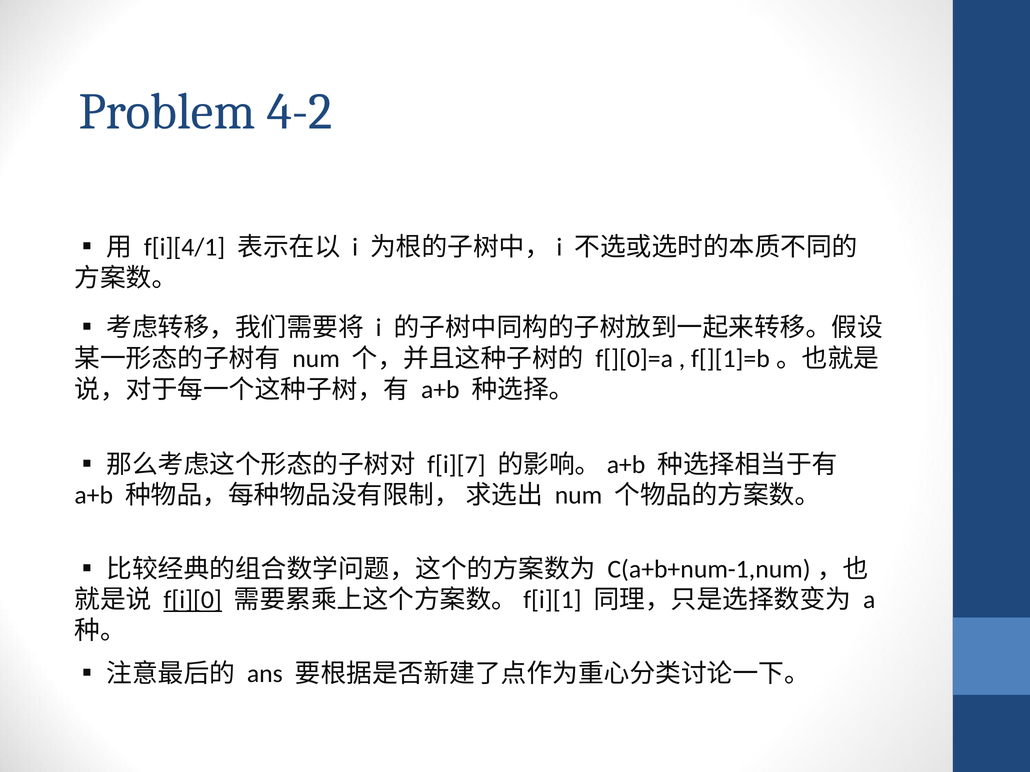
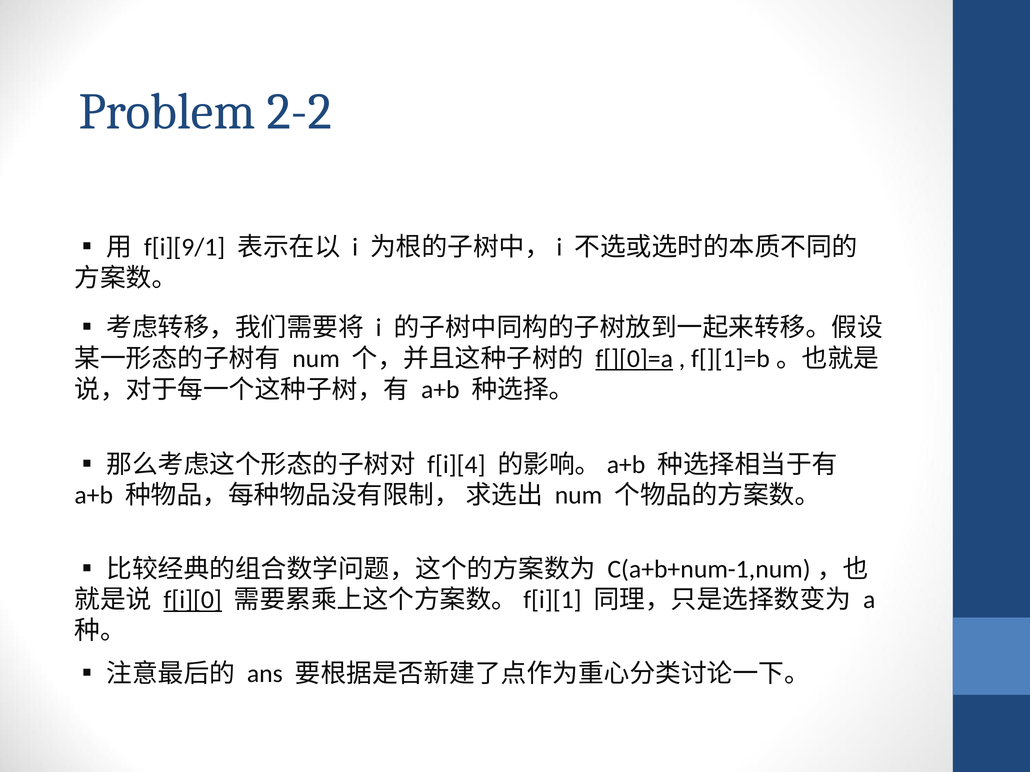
4-2: 4-2 -> 2-2 (299, 112)
f[i][4/1: f[i][4/1 -> f[i][9/1 (185, 248)
f[][0]=a underline: none -> present (634, 359)
f[i][7: f[i][7 -> f[i][4 (456, 465)
